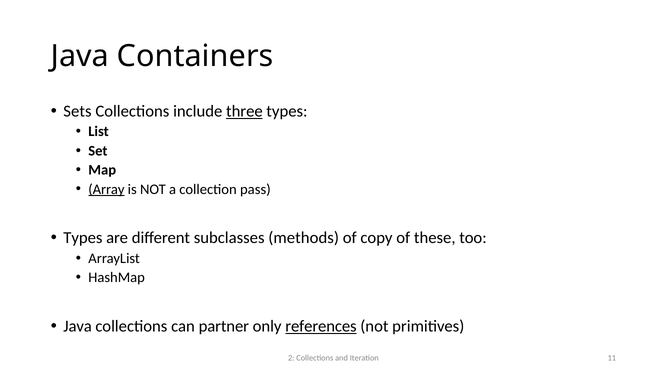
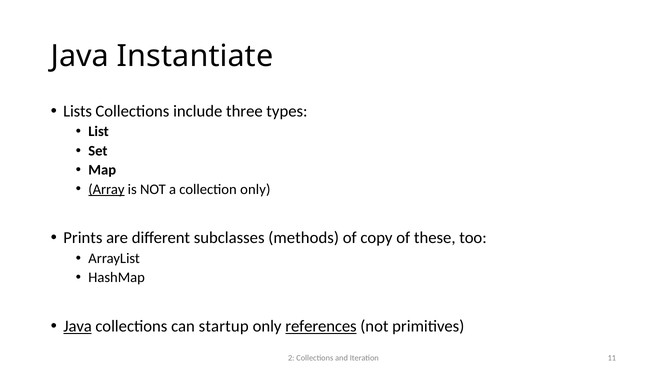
Containers: Containers -> Instantiate (195, 56)
Sets: Sets -> Lists (78, 111)
three underline: present -> none (244, 111)
collection pass: pass -> only (255, 189)
Types: Types -> Prints (83, 238)
Java underline: none -> present (78, 326)
partner: partner -> startup (224, 326)
